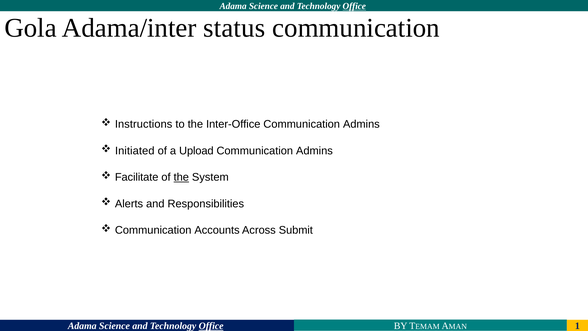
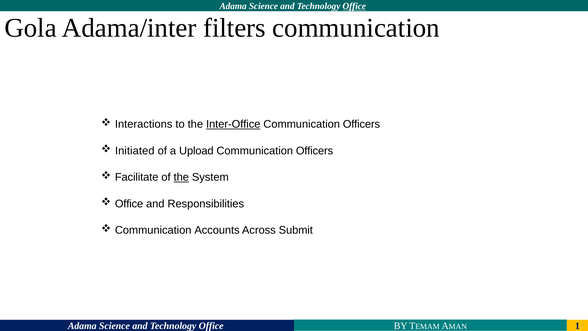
status: status -> filters (234, 28)
Instructions: Instructions -> Interactions (144, 124)
Inter-Office underline: none -> present (233, 124)
Admins: Admins -> Officers (361, 124)
Admins: Admins -> Officers (315, 151)
Alerts: Alerts -> Office (129, 204)
Office underline: present -> none (211, 326)
